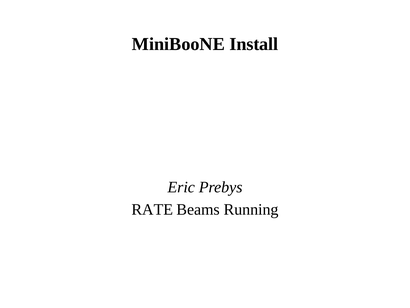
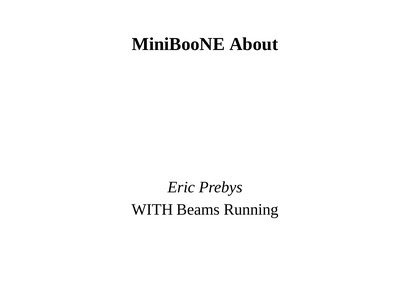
Install: Install -> About (254, 44)
RATE: RATE -> WITH (152, 209)
